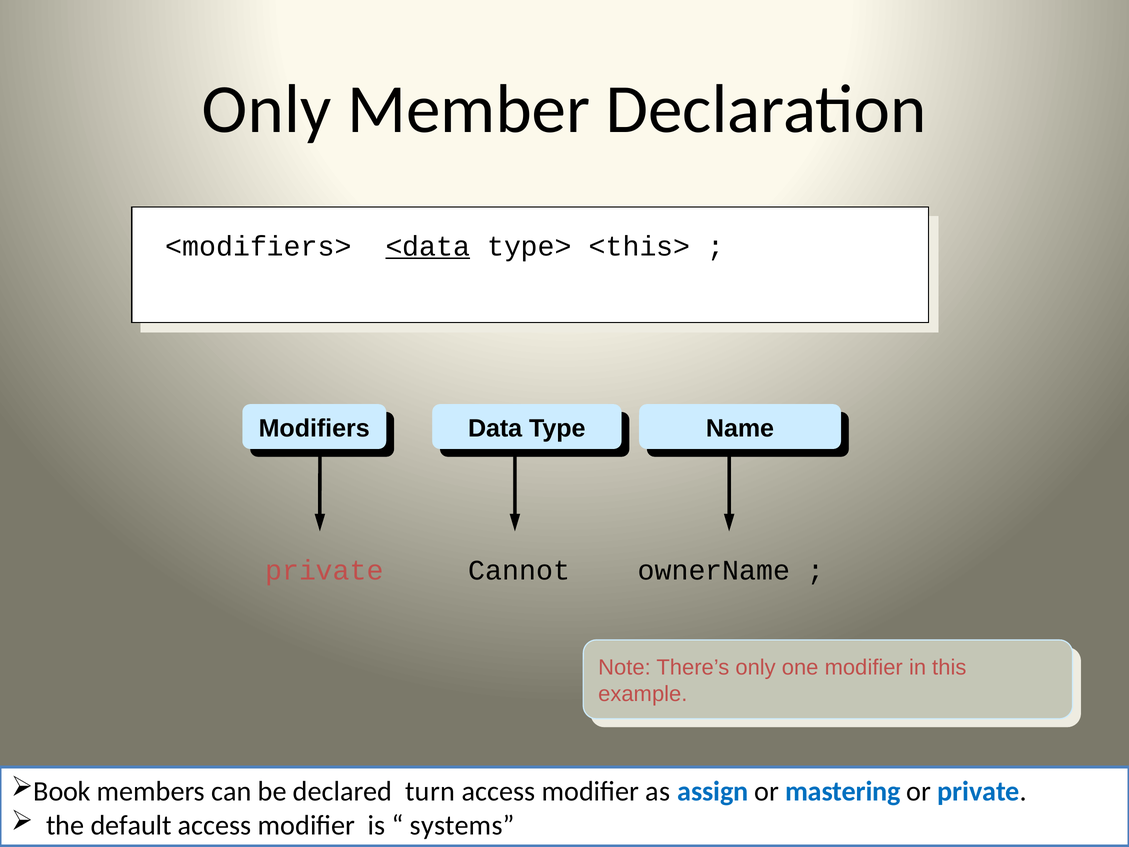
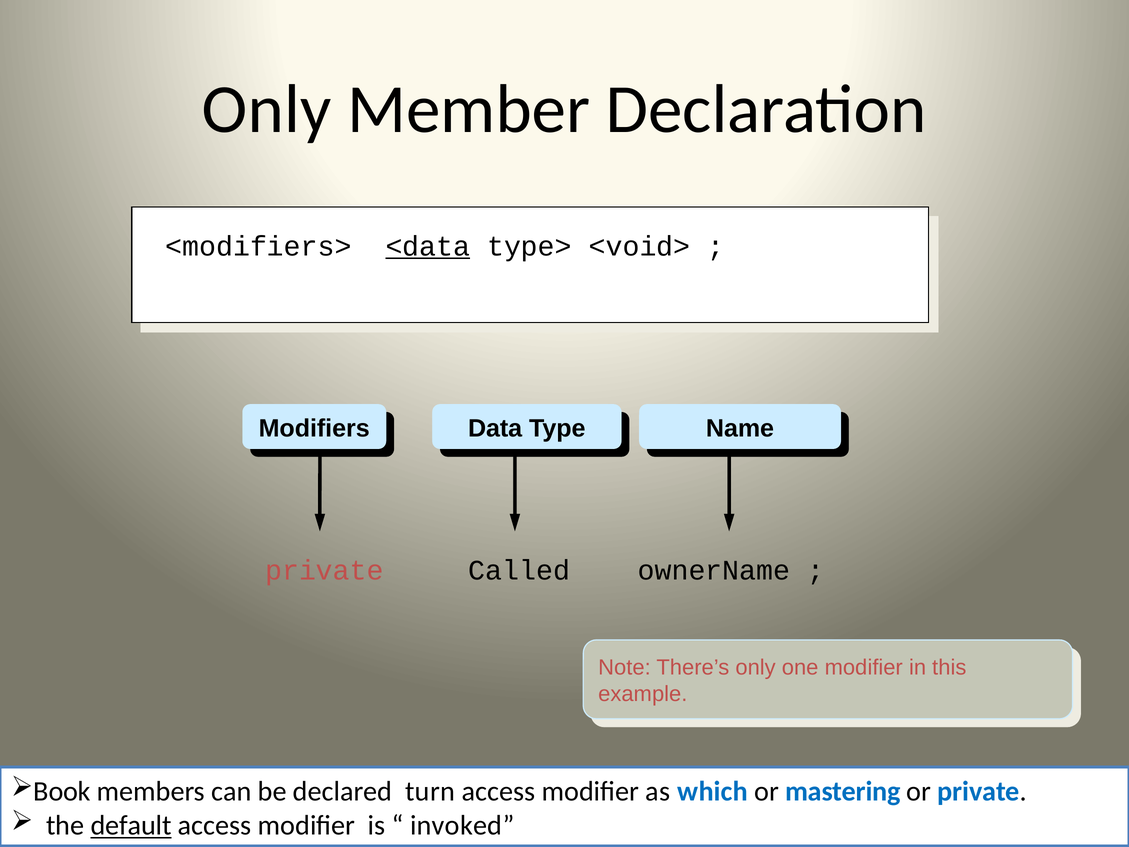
<this>: <this> -> <void> (640, 246)
Cannot: Cannot -> Called (519, 570)
assign: assign -> which (713, 791)
default underline: none -> present (131, 825)
systems: systems -> invoked (462, 825)
